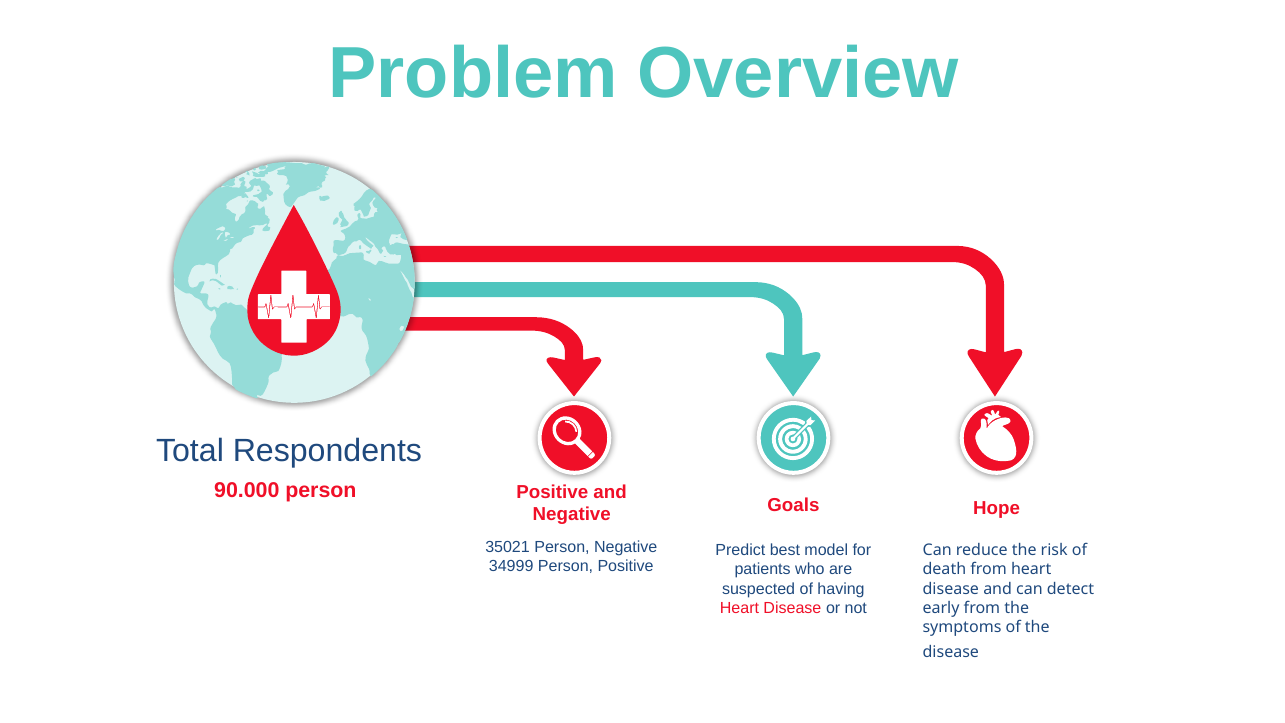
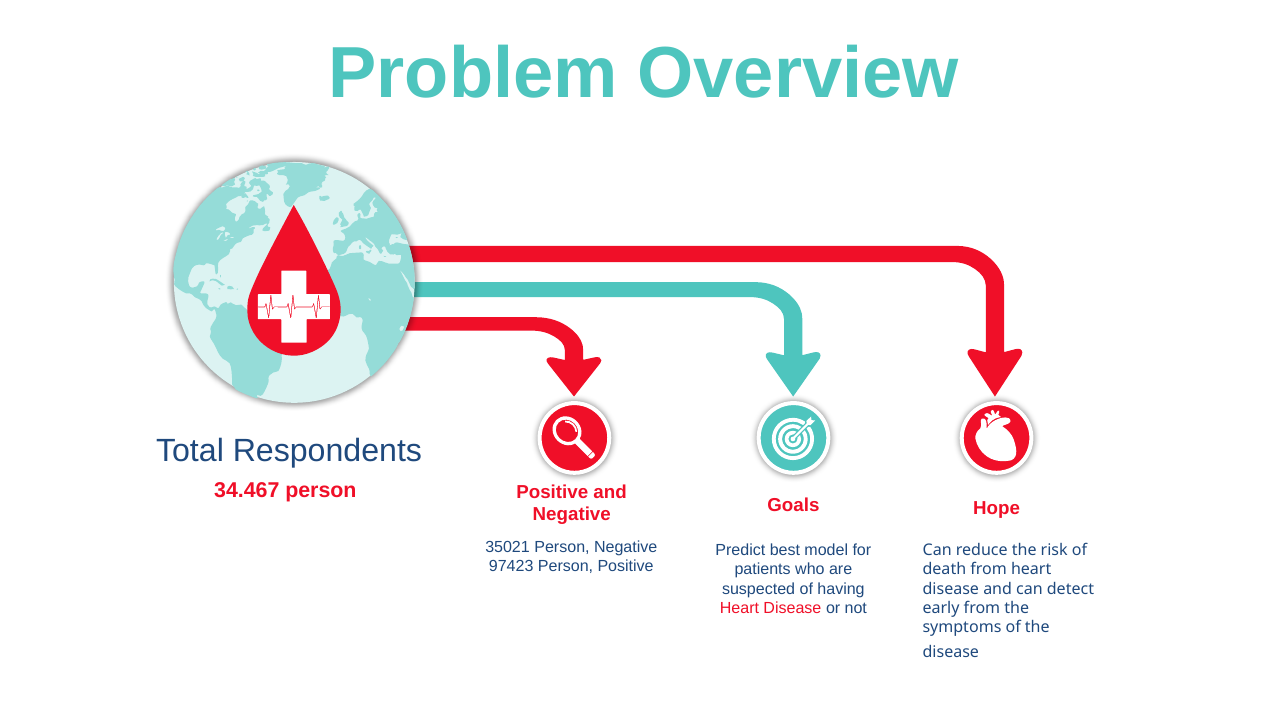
90.000: 90.000 -> 34.467 (247, 490)
34999: 34999 -> 97423 (511, 566)
